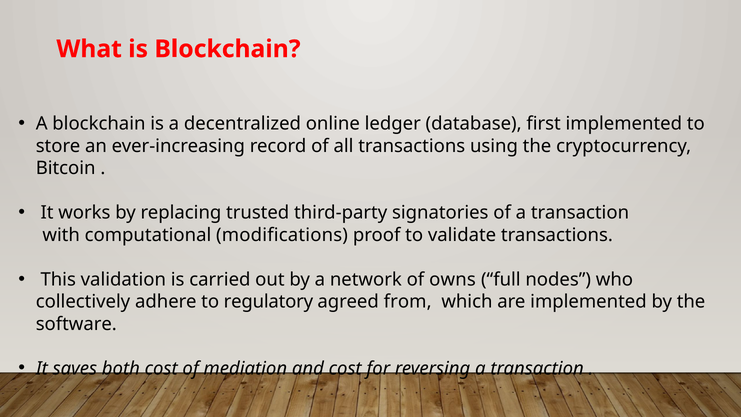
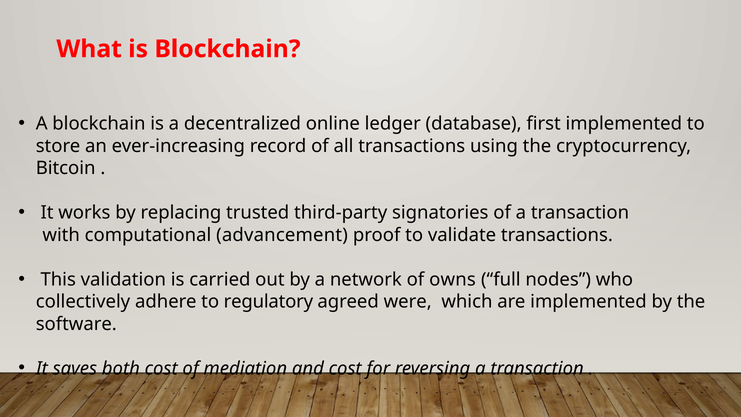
modifications: modifications -> advancement (282, 235)
from: from -> were (408, 302)
